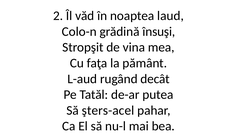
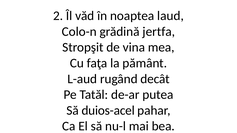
însuşi: însuşi -> jertfa (159, 32)
şters-acel: şters-acel -> duios-acel (108, 111)
